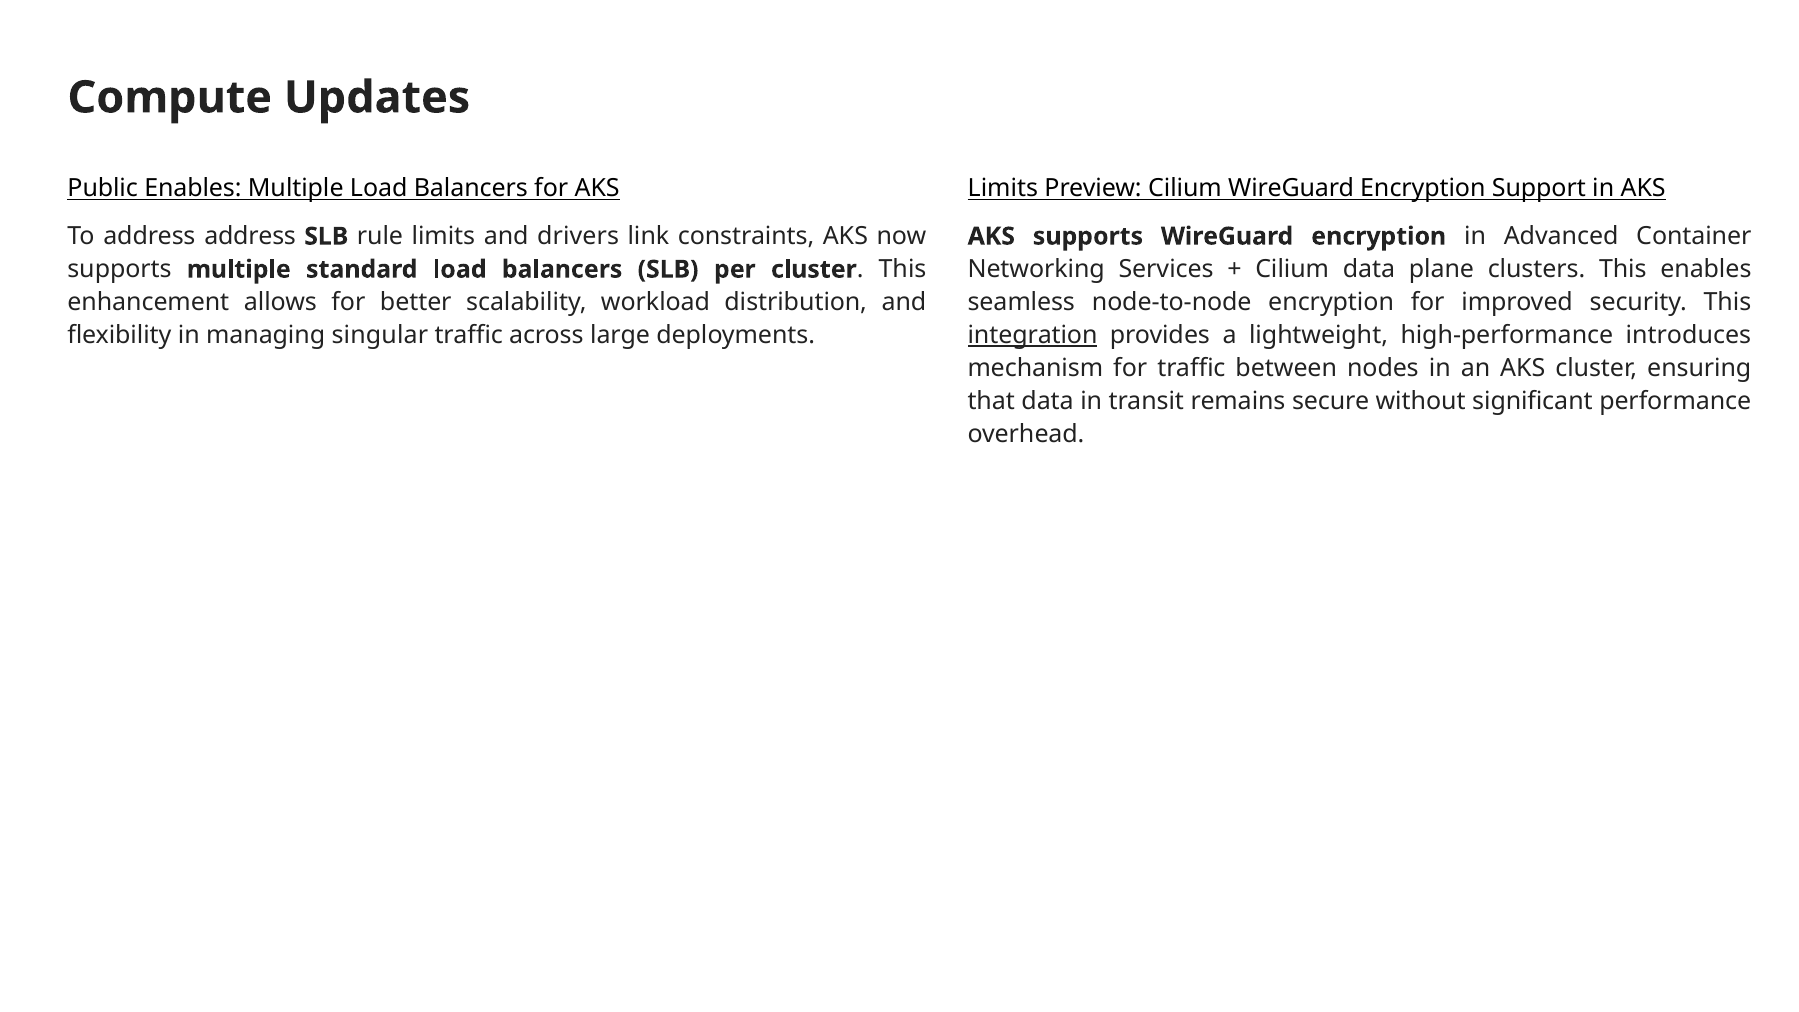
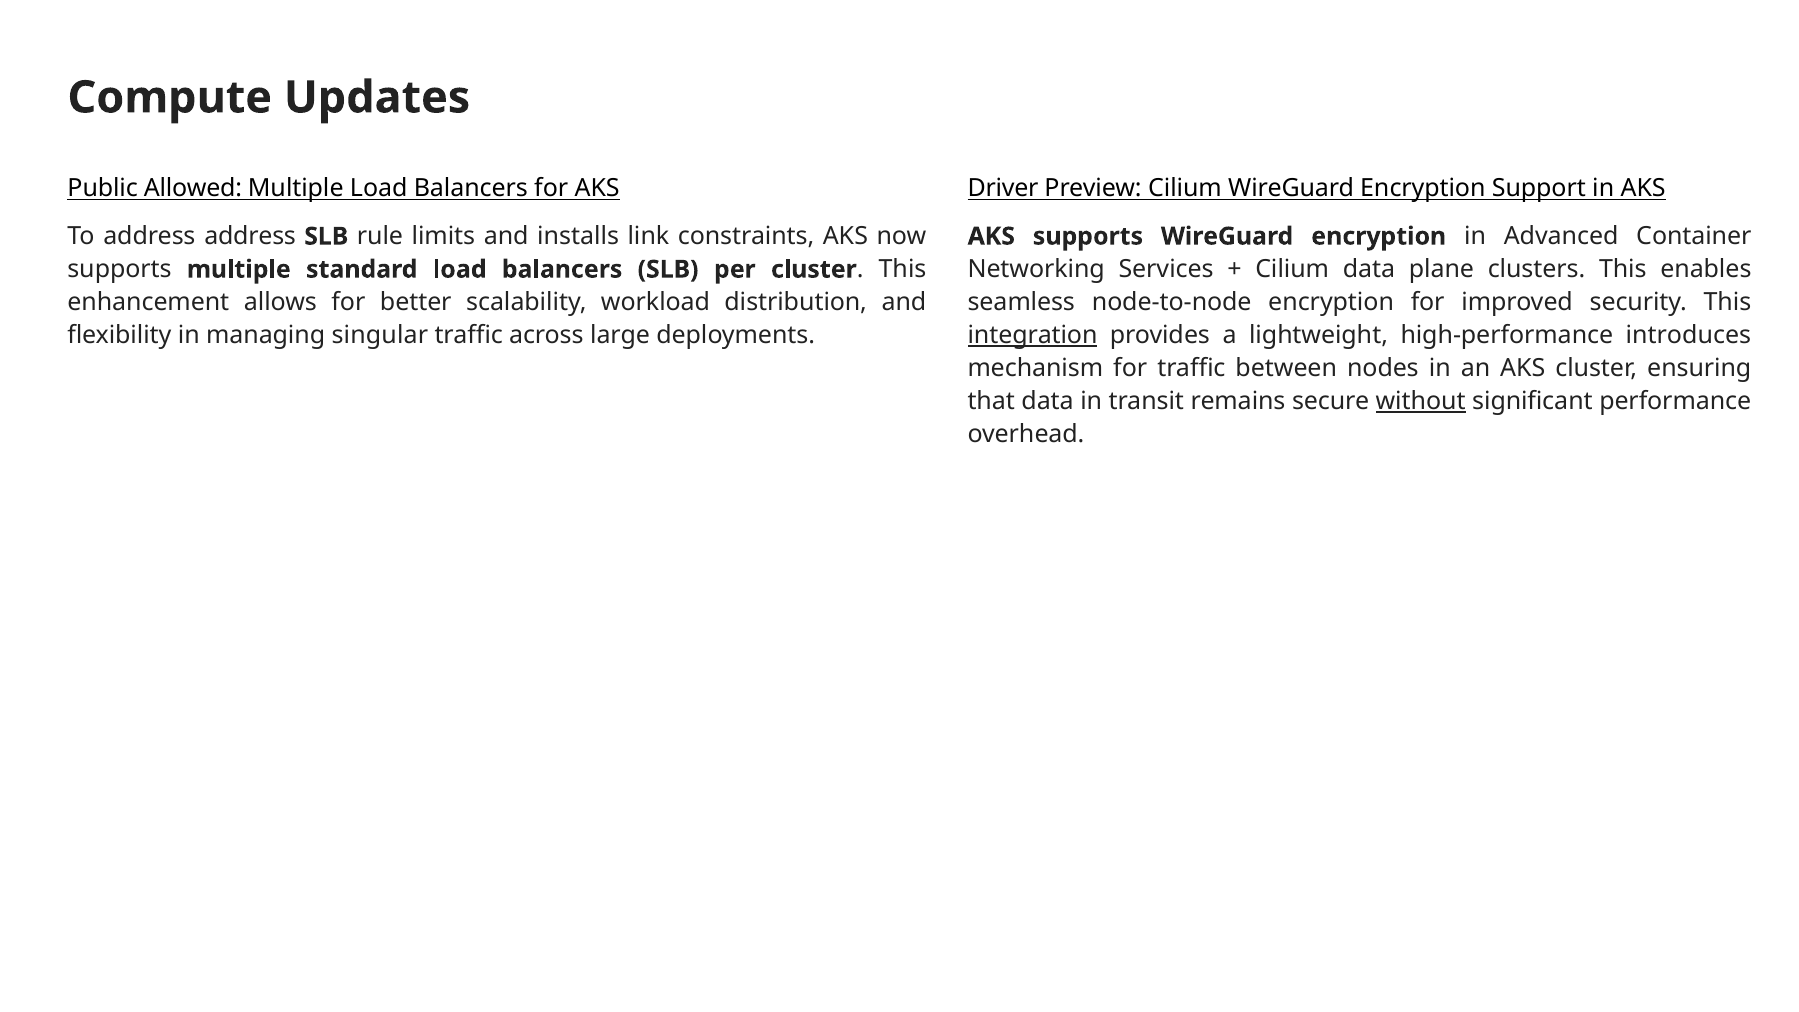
Public Enables: Enables -> Allowed (193, 188)
Limits: Limits -> Driver (1003, 188)
drivers: drivers -> installs (578, 236)
without underline: none -> present (1421, 401)
